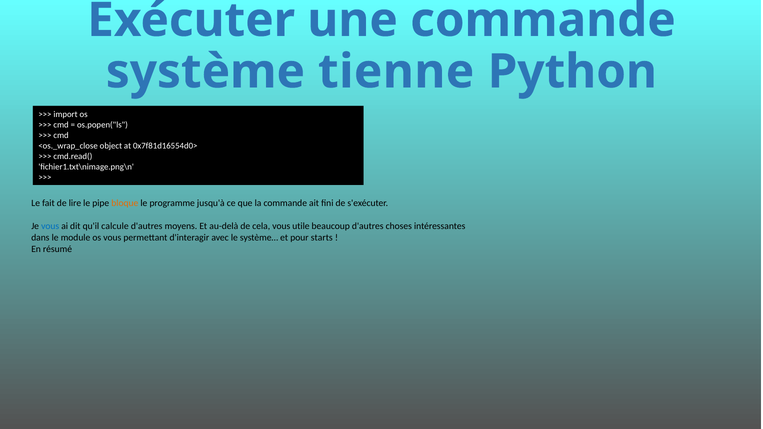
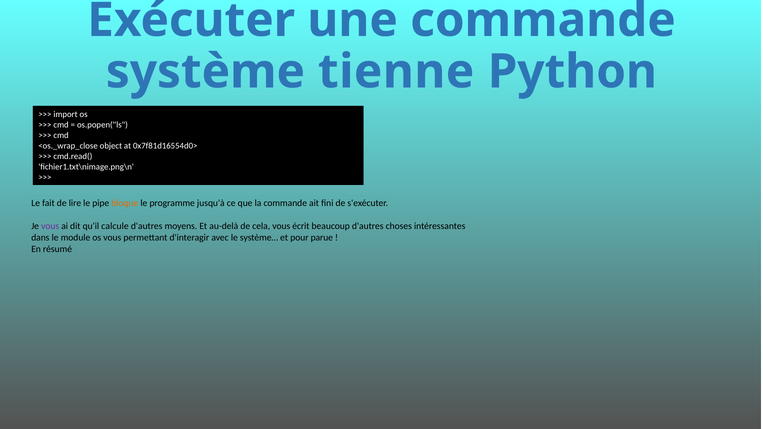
vous colour: blue -> purple (50, 226)
utile: utile -> écrit (301, 226)
starts: starts -> parue (322, 238)
